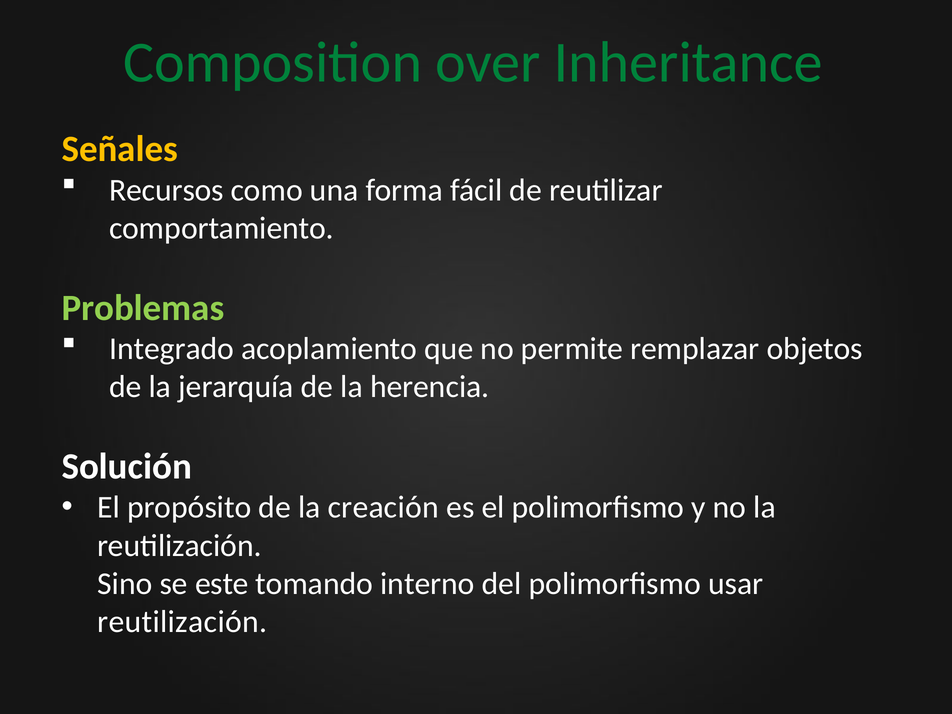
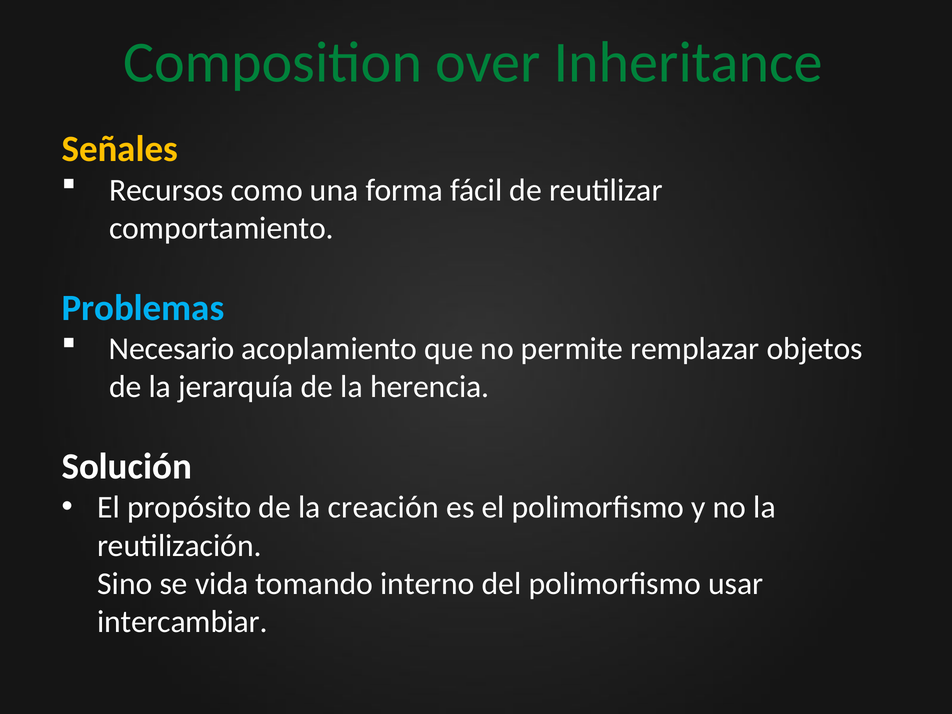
Problemas colour: light green -> light blue (143, 308)
Integrado: Integrado -> Necesario (172, 349)
este: este -> vida (222, 584)
reutilización: reutilización -> intercambiar (183, 622)
